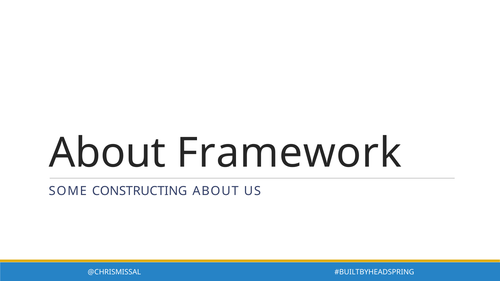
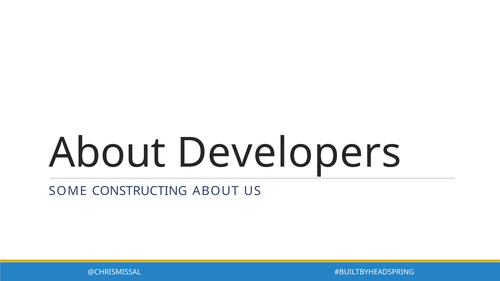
Framework: Framework -> Developers (289, 153)
